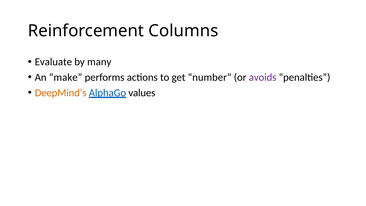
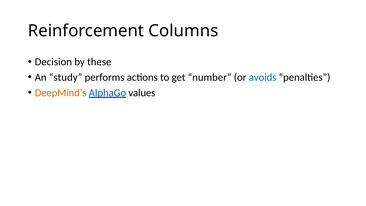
Evaluate: Evaluate -> Decision (53, 62)
many: many -> these (99, 62)
make: make -> study (66, 77)
avoids colour: purple -> blue (263, 77)
